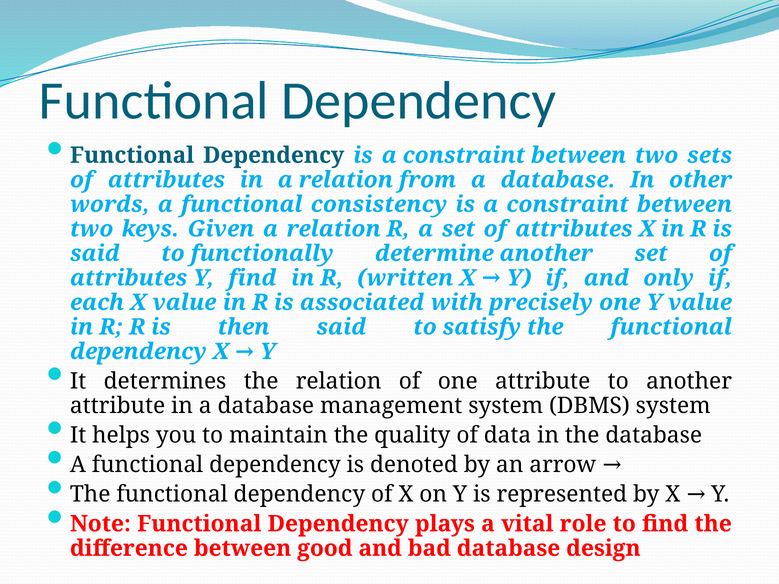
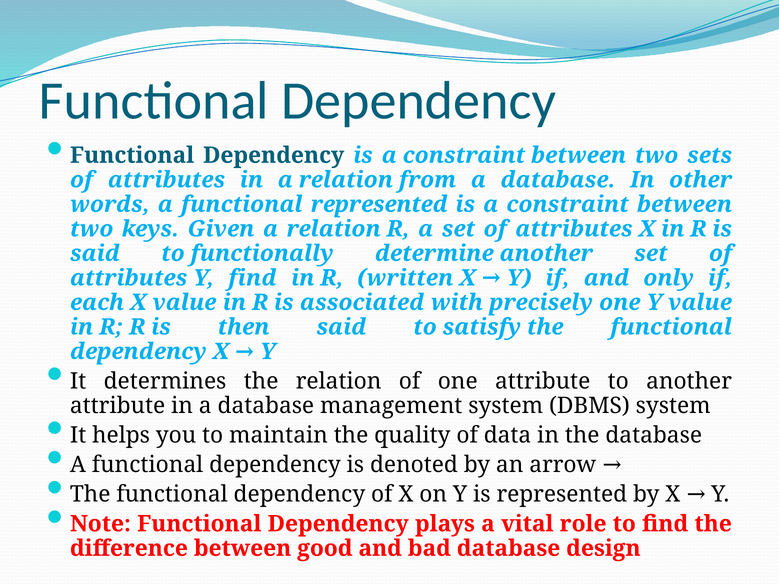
functional consistency: consistency -> represented (379, 204)
